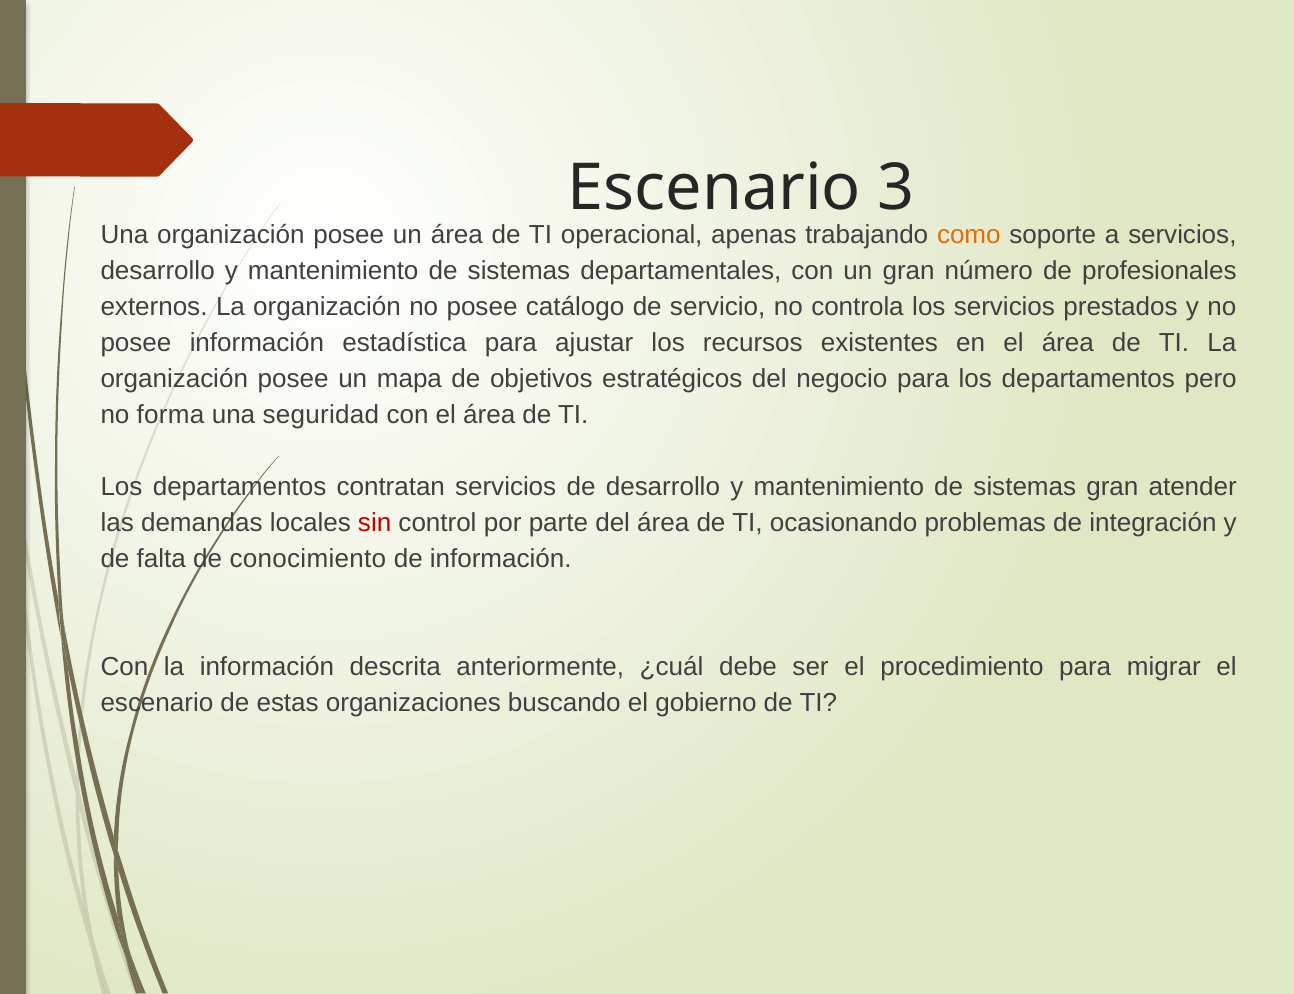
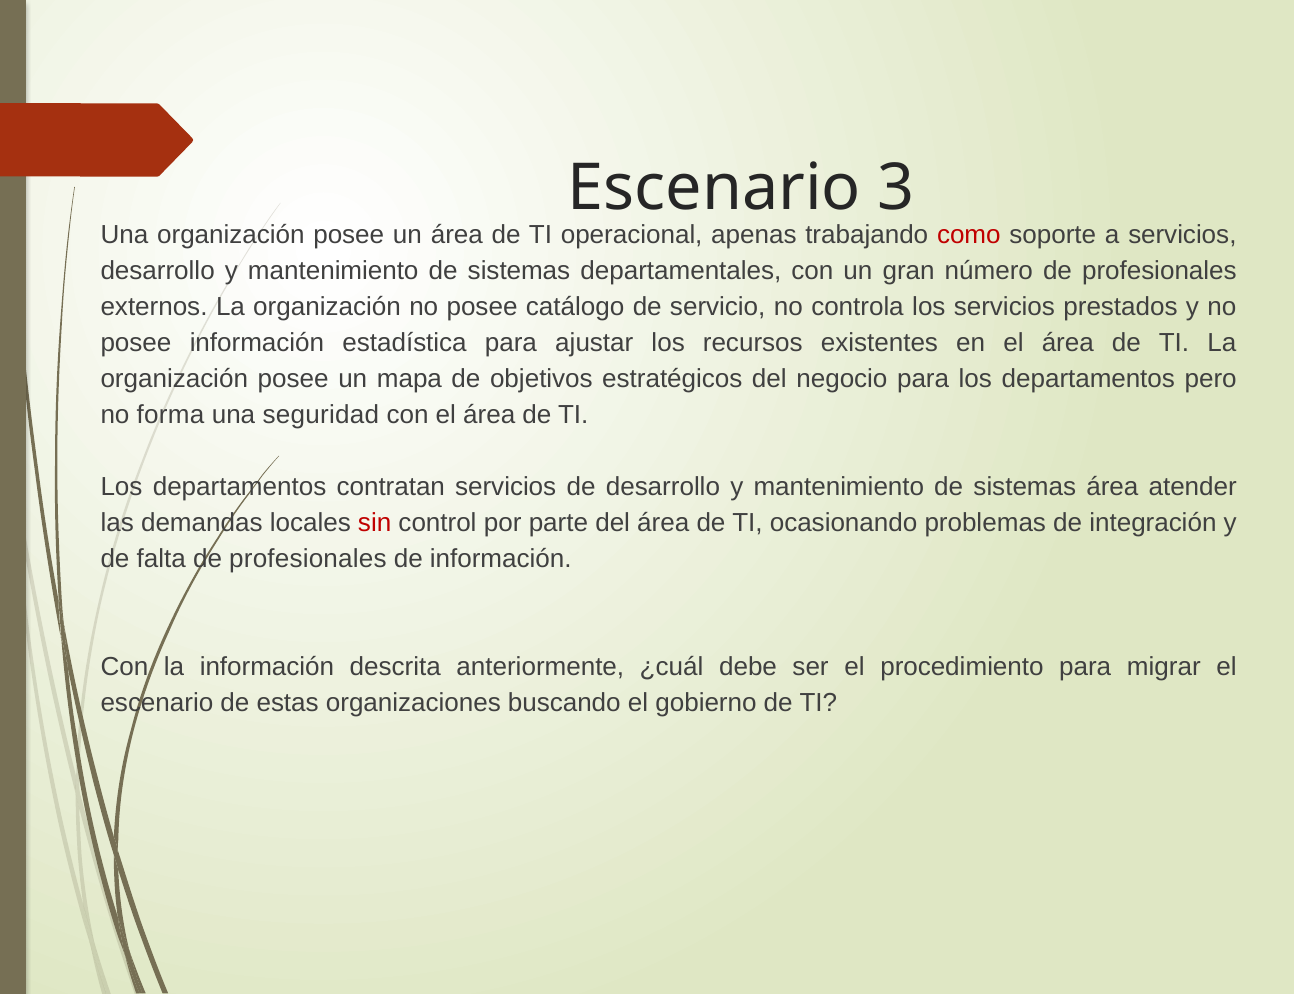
como colour: orange -> red (969, 235)
sistemas gran: gran -> área (1112, 487)
falta de conocimiento: conocimiento -> profesionales (308, 558)
